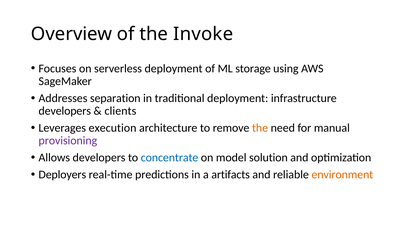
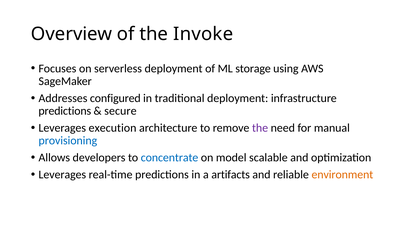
separation: separation -> configured (115, 98)
developers: developers -> predictions (65, 111)
clients: clients -> secure (120, 111)
the colour: orange -> purple (260, 128)
provisioning colour: purple -> blue (68, 141)
solution: solution -> scalable (268, 158)
Deployers: Deployers -> Leverages (62, 175)
